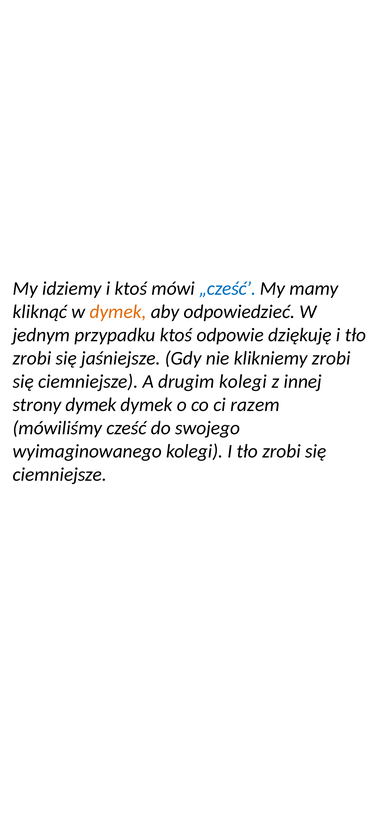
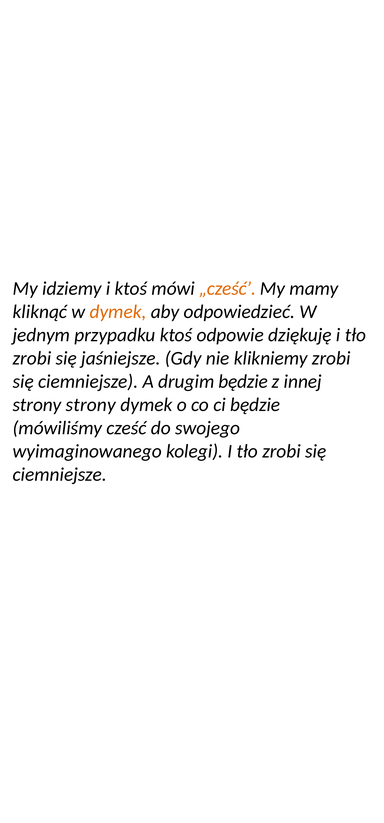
„cześć colour: blue -> orange (227, 289)
drugim kolegi: kolegi -> będzie (243, 381)
strony dymek: dymek -> strony (91, 405)
ci razem: razem -> będzie (255, 405)
